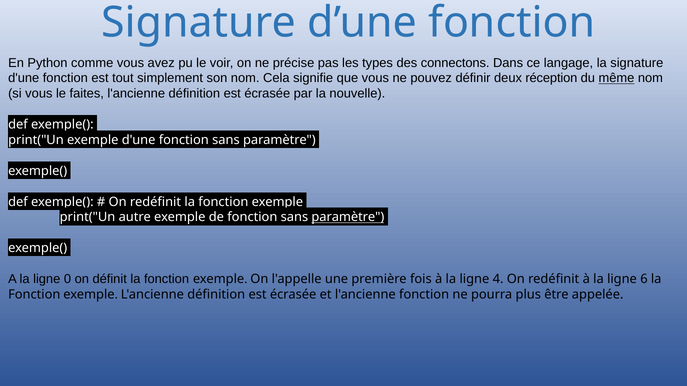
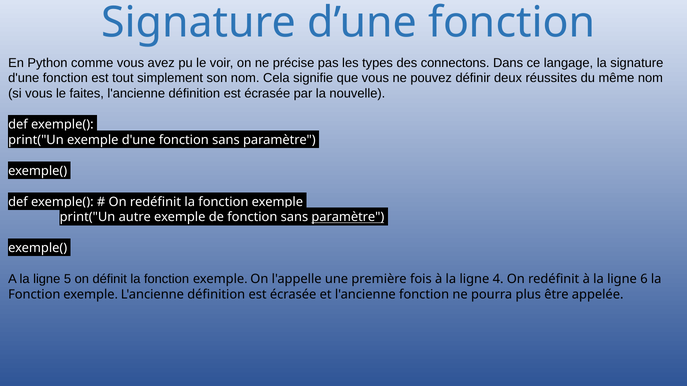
réception: réception -> réussites (551, 78)
même underline: present -> none (616, 78)
0: 0 -> 5 (68, 279)
